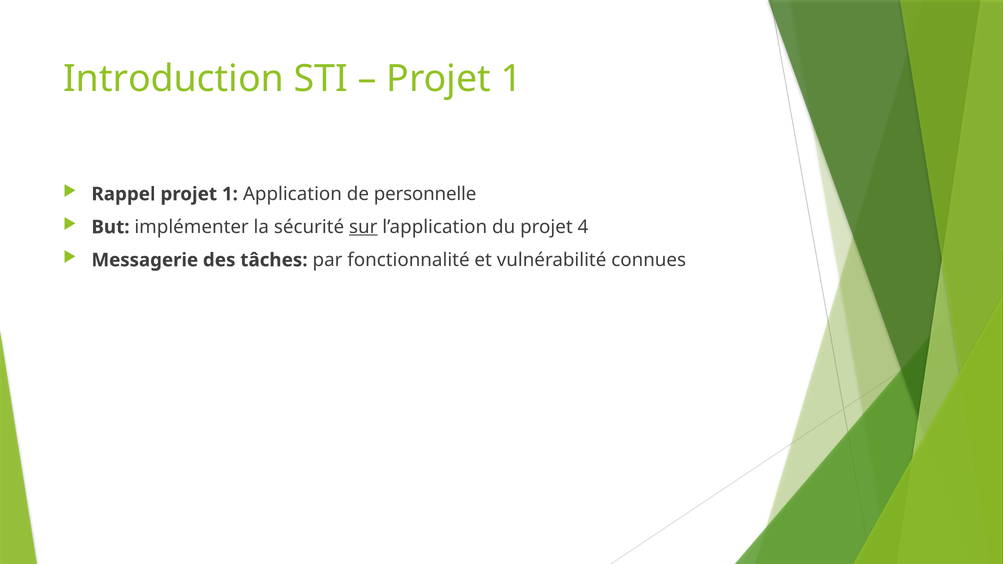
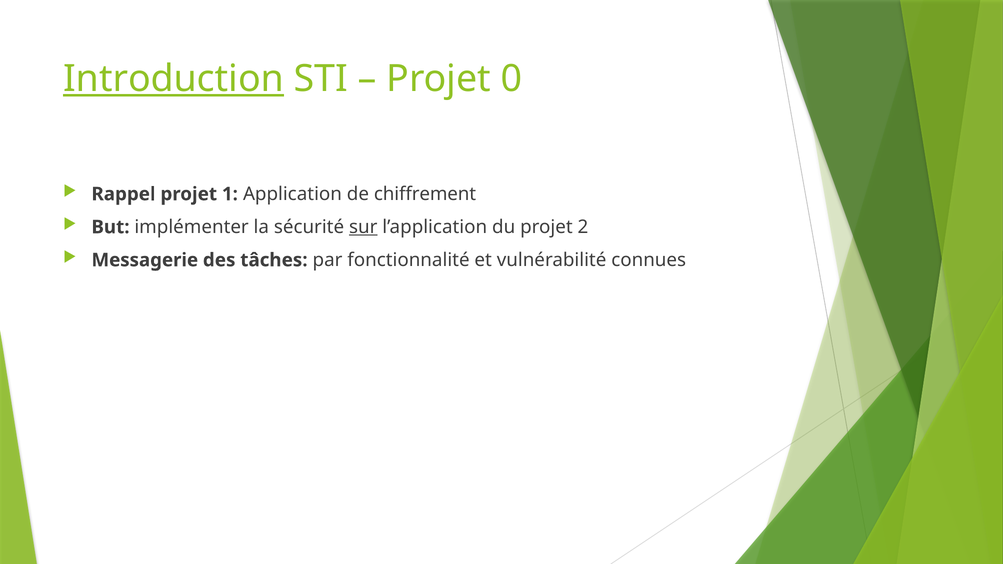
Introduction underline: none -> present (174, 79)
1: 1 -> 0 (512, 79)
personnelle: personnelle -> chiffrement (425, 194)
4: 4 -> 2 (583, 227)
